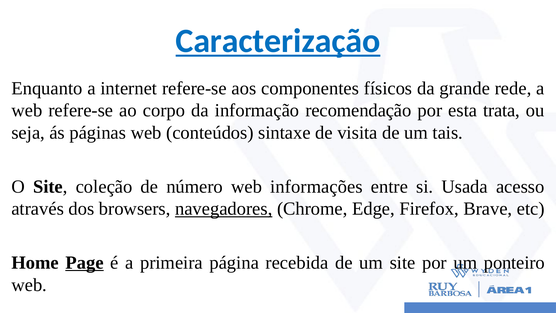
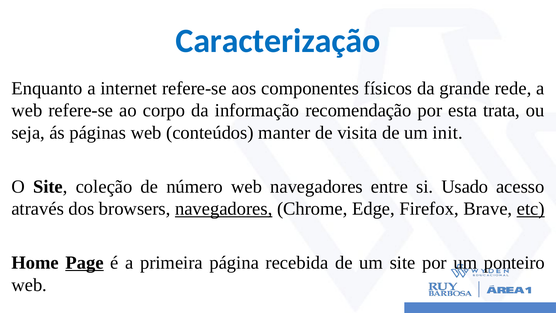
Caracterização underline: present -> none (278, 41)
sintaxe: sintaxe -> manter (284, 133)
tais: tais -> init (448, 133)
web informações: informações -> navegadores (317, 186)
Usada: Usada -> Usado (465, 186)
etc underline: none -> present (531, 209)
